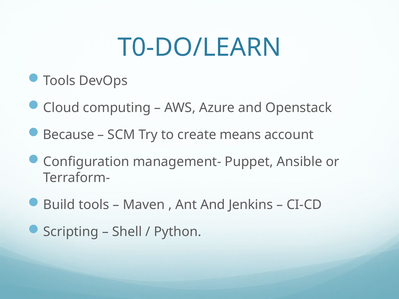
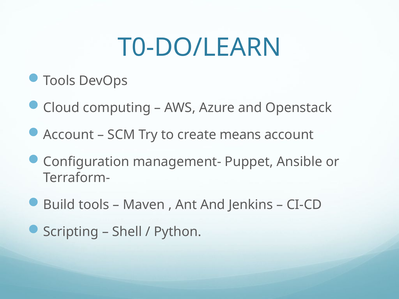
Because: Because -> Account (69, 135)
